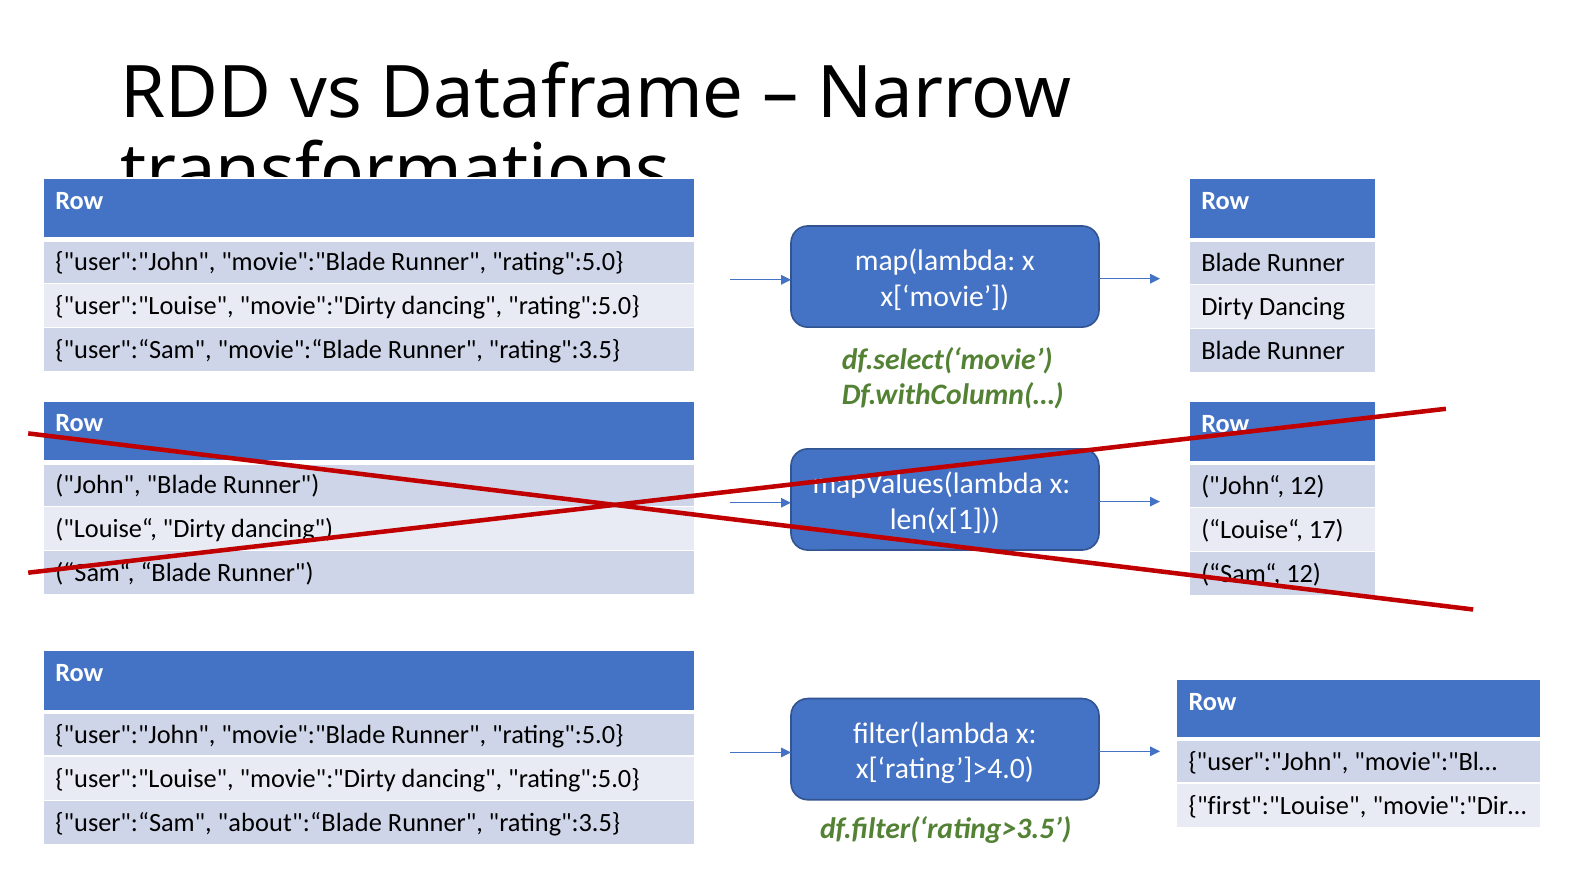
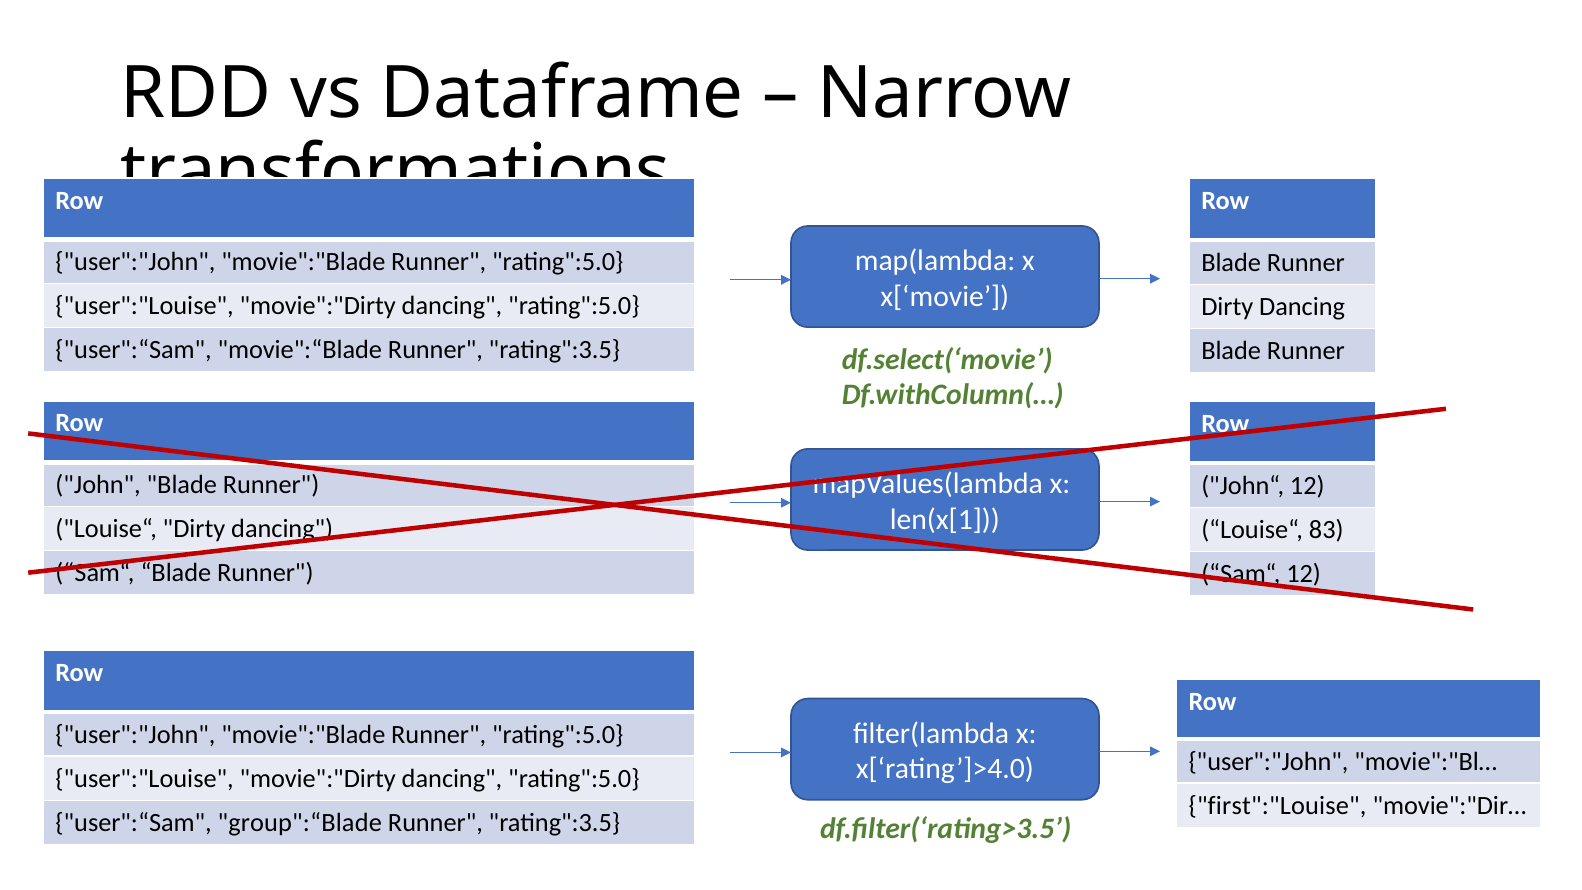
17: 17 -> 83 (1326, 530)
about":“Blade: about":“Blade -> group":“Blade (300, 823)
